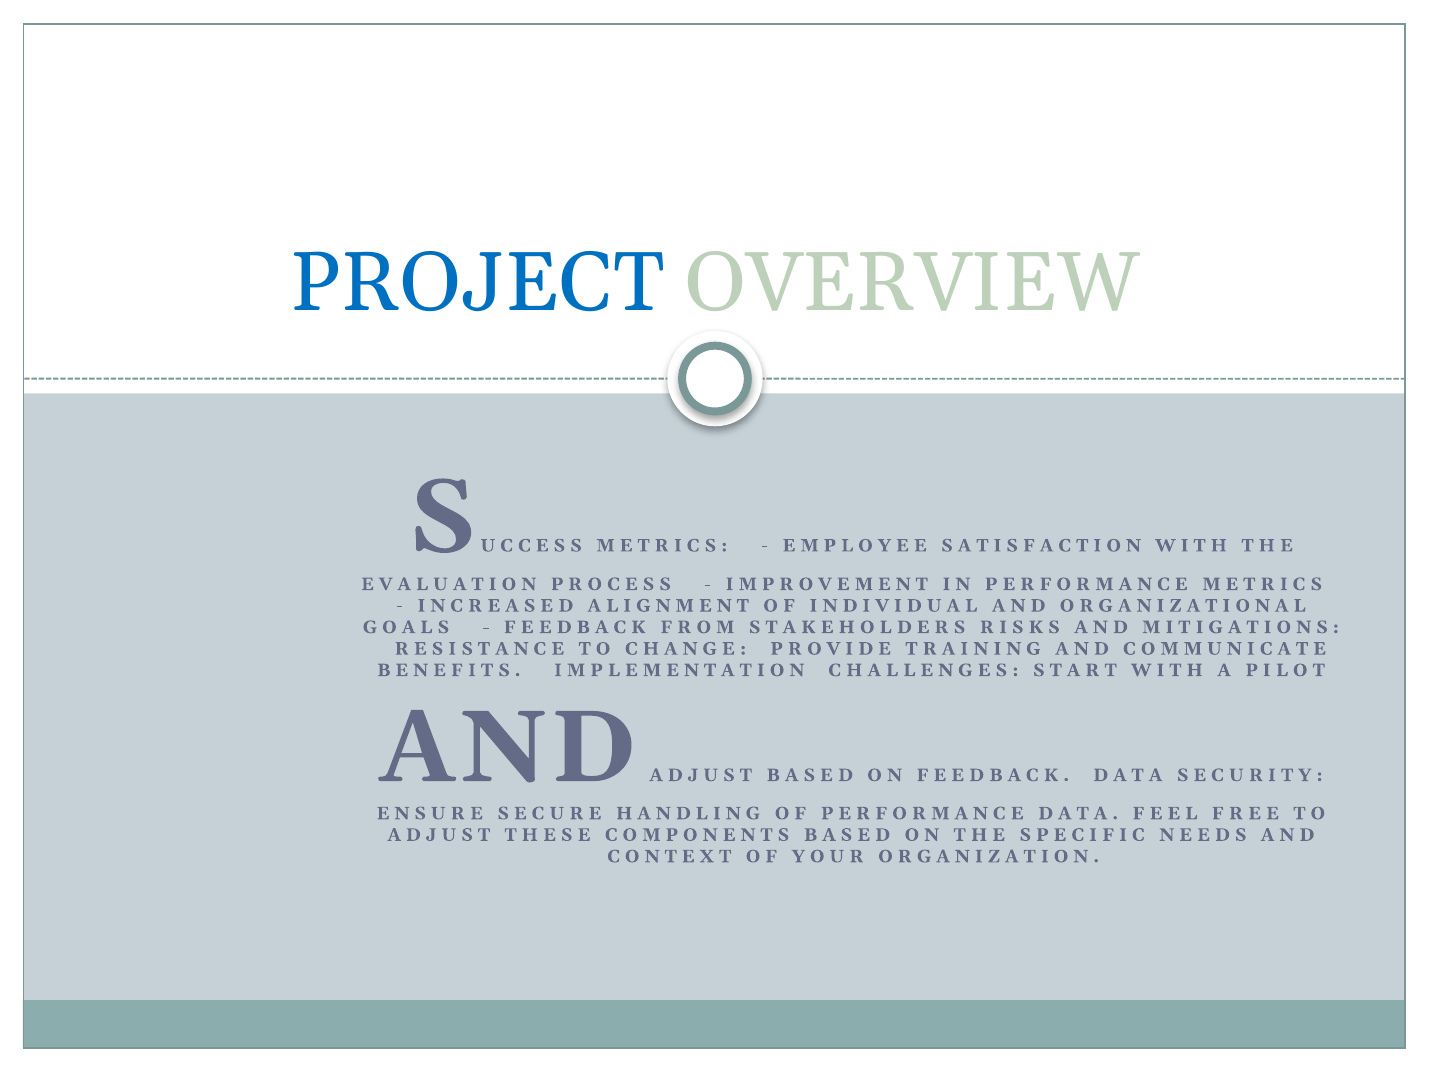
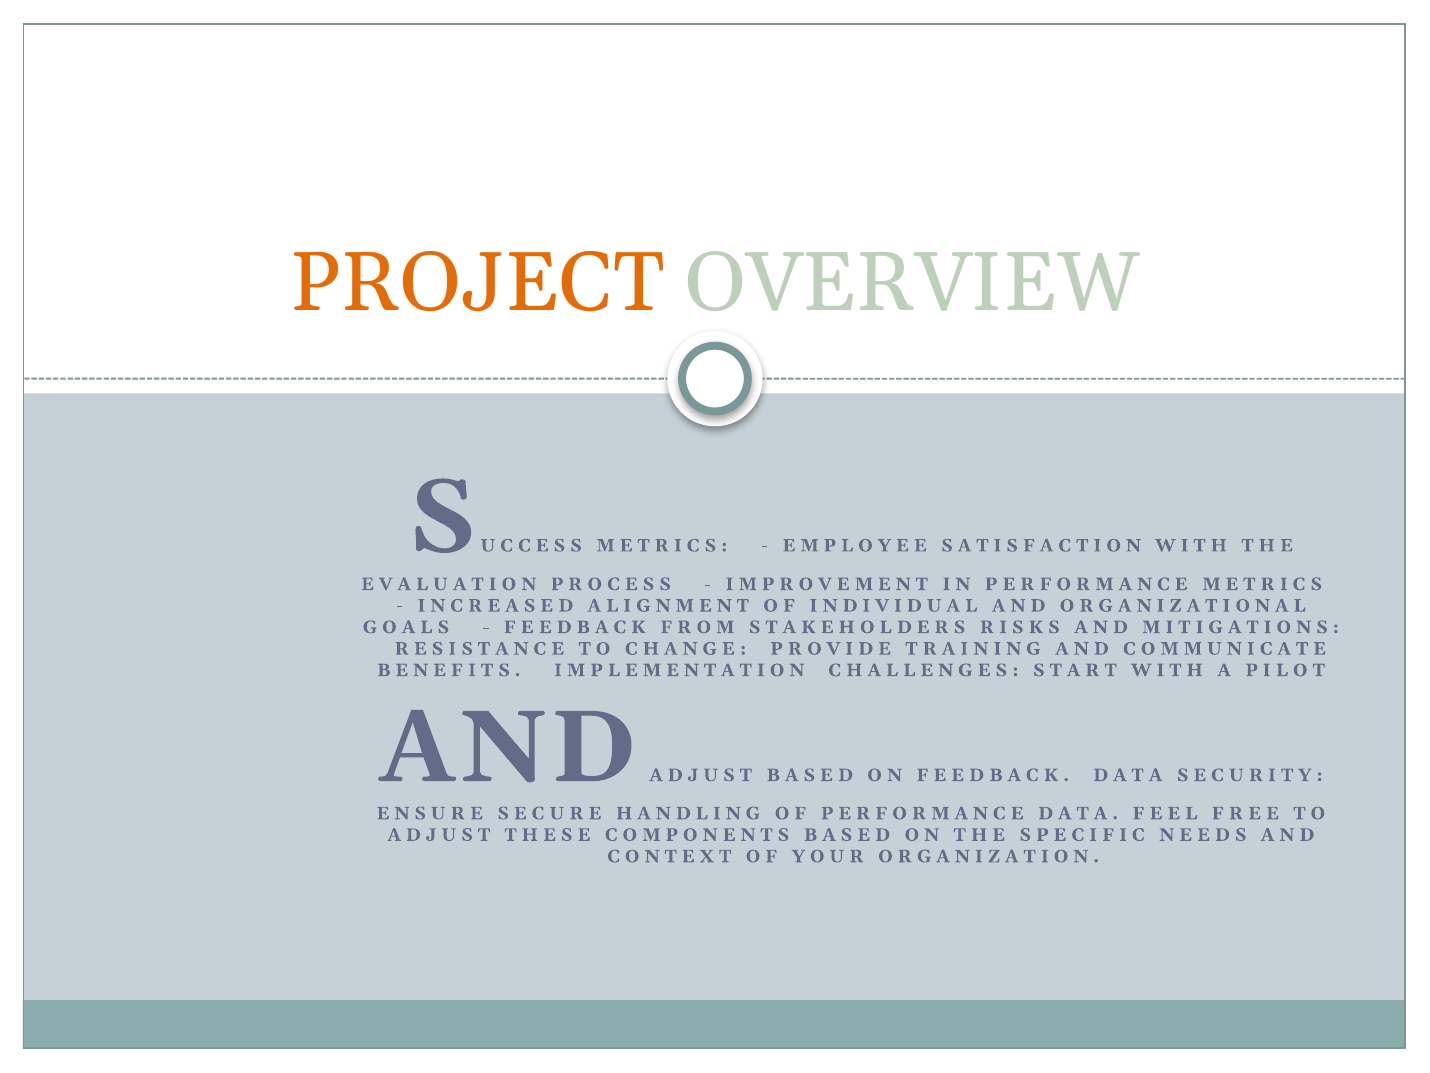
PROJECT colour: blue -> orange (478, 282)
